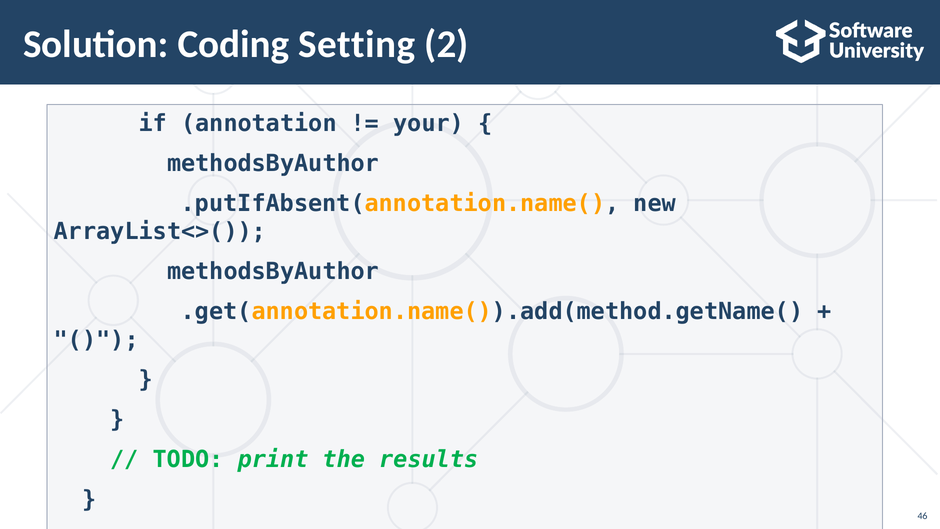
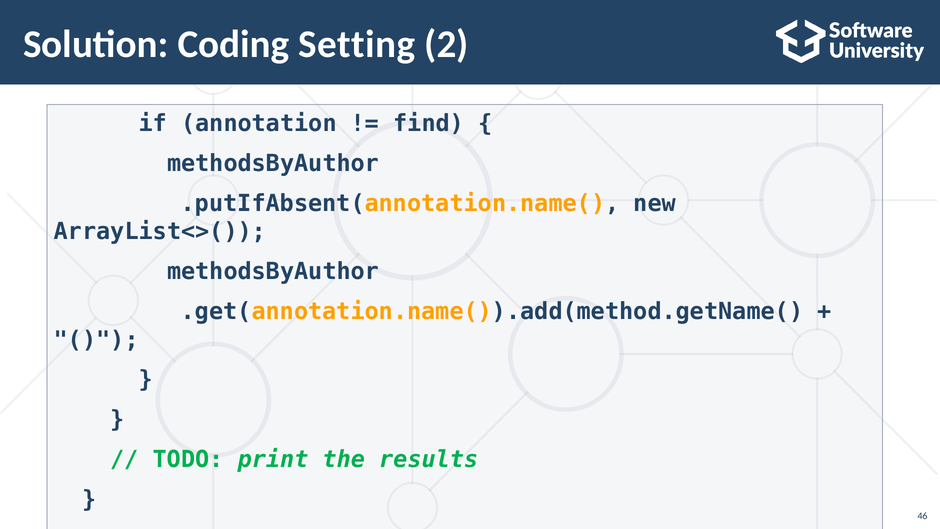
your: your -> find (429, 123)
